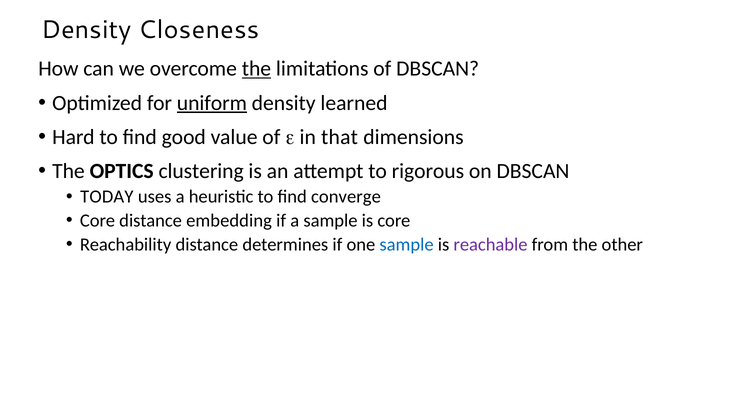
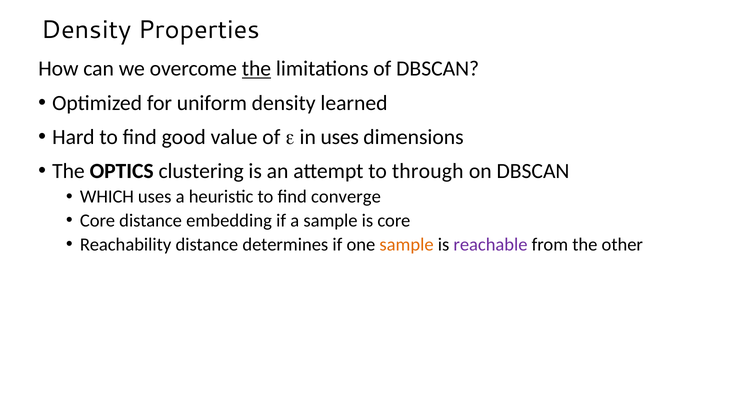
Closeness: Closeness -> Properties (199, 30)
uniform underline: present -> none (212, 103)
in that: that -> uses (340, 137)
rigorous: rigorous -> through (428, 171)
TODAY: TODAY -> WHICH (107, 197)
sample colour: blue -> orange (407, 245)
